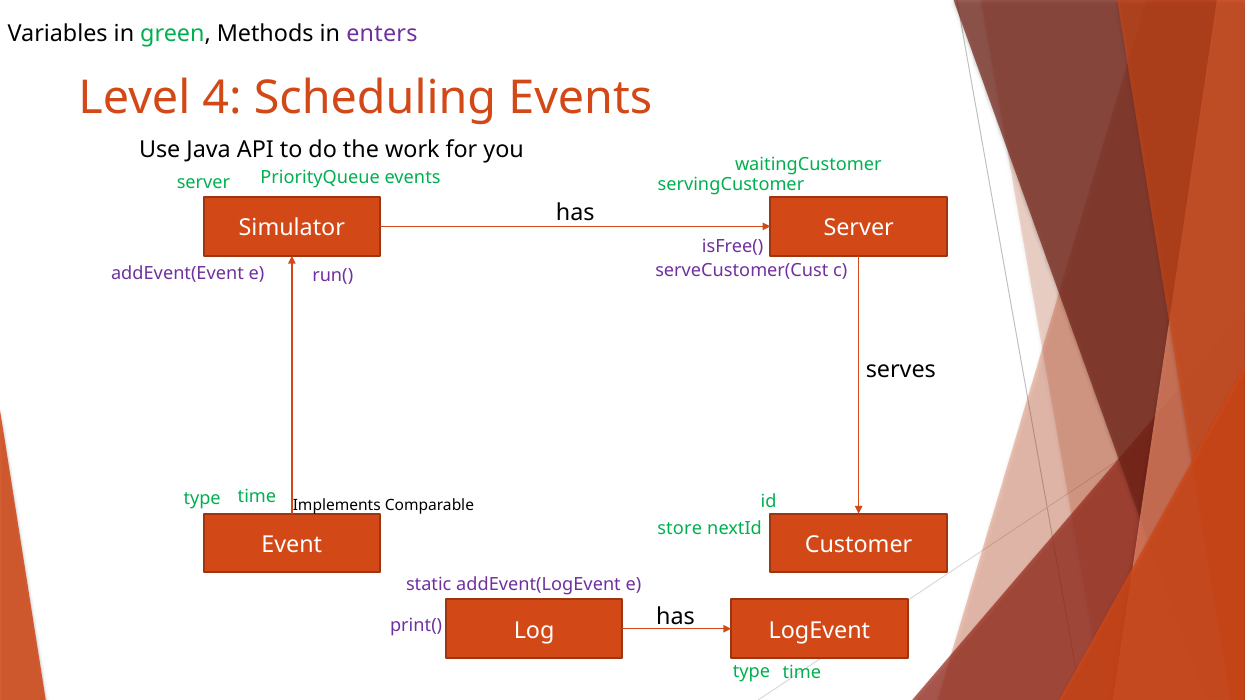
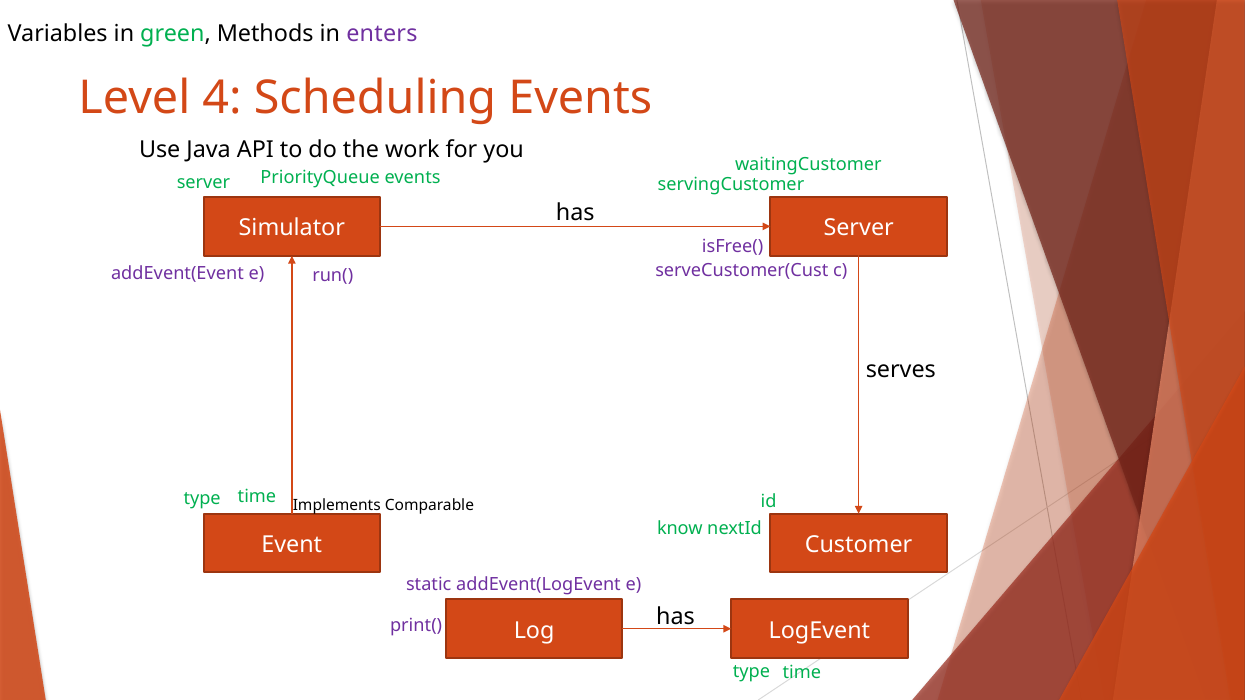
store: store -> know (680, 529)
